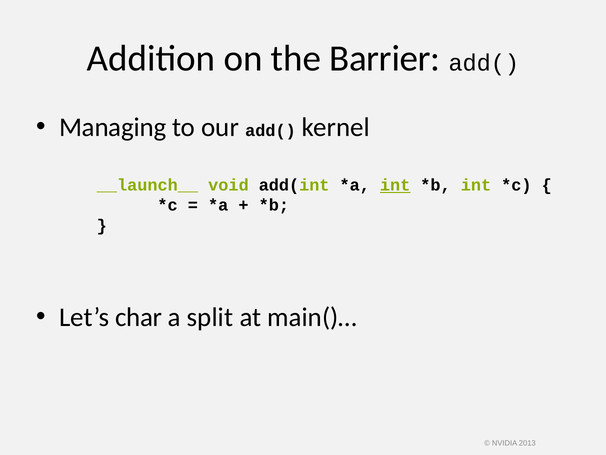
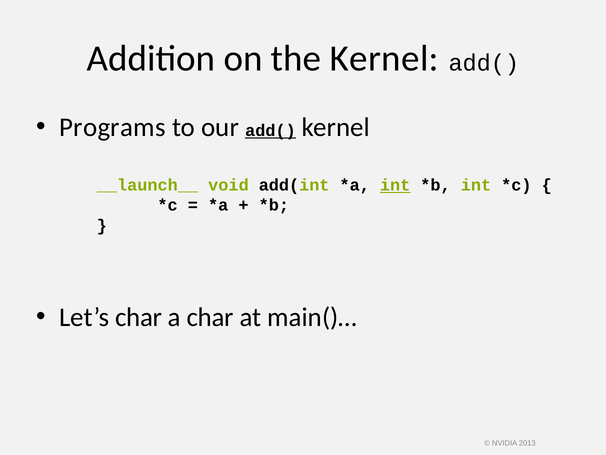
the Barrier: Barrier -> Kernel (384, 59)
Managing: Managing -> Programs (112, 127)
add( underline: none -> present (271, 130)
a split: split -> char (210, 317)
